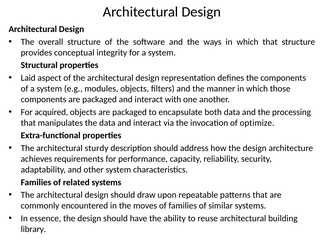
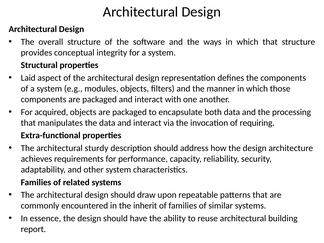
optimize: optimize -> requiring (257, 123)
moves: moves -> inherit (145, 206)
library: library -> report (33, 229)
